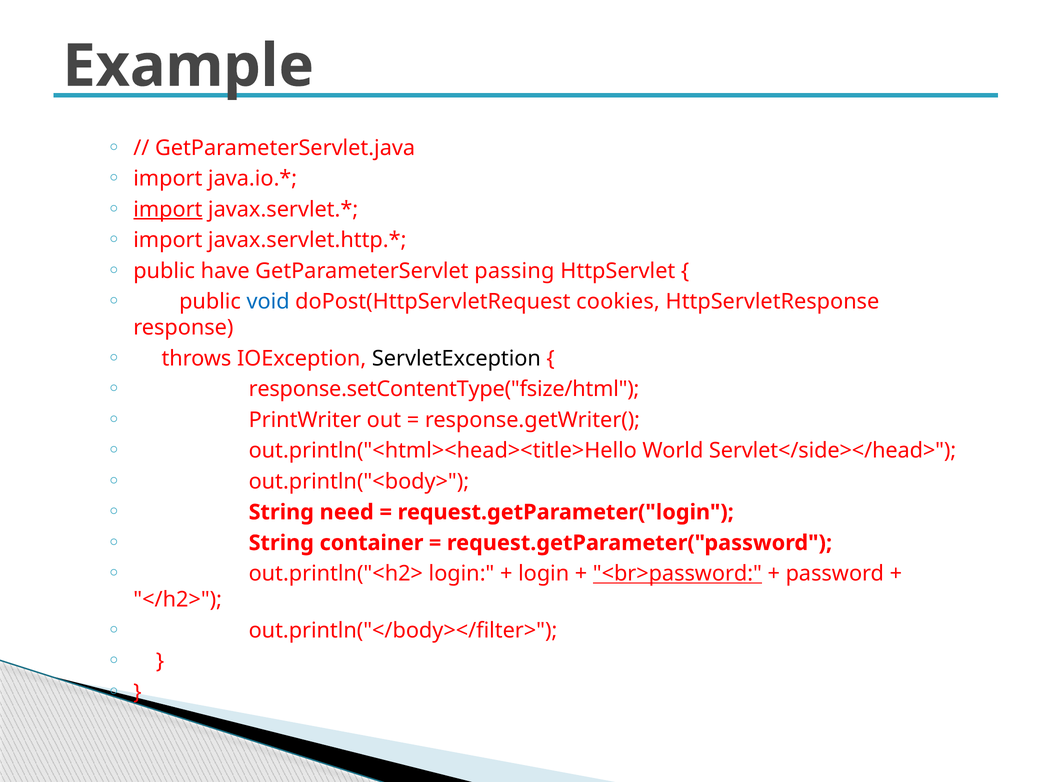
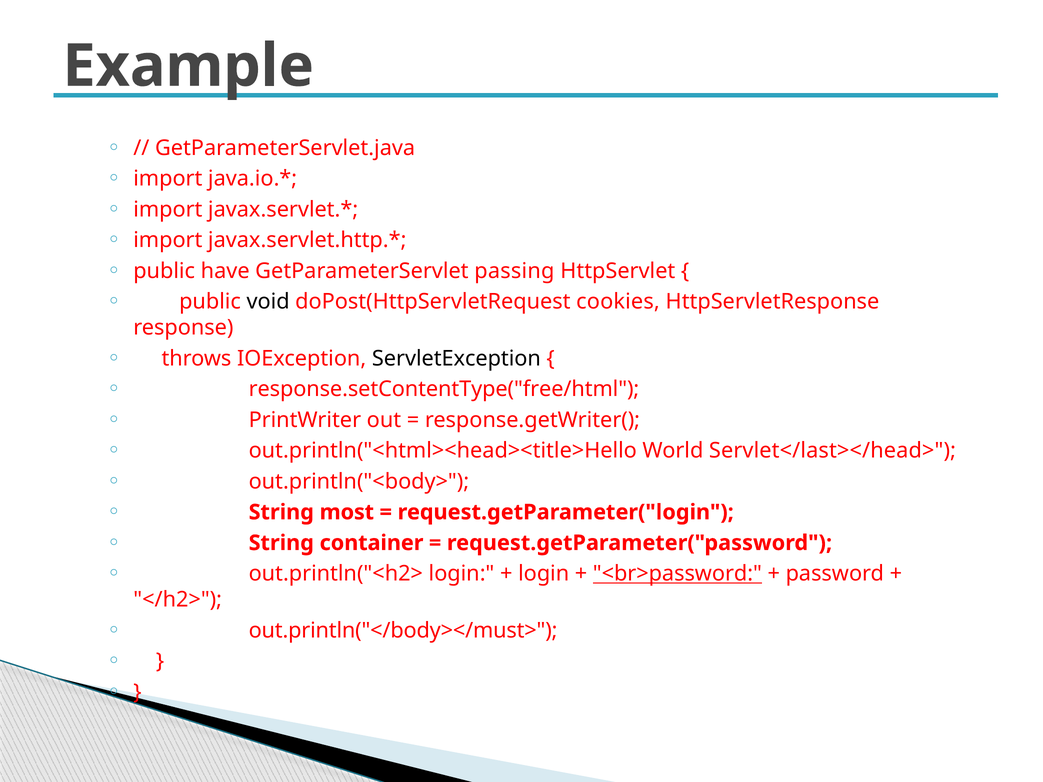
import underline: present -> none (168, 209)
void colour: blue -> black (268, 302)
response.setContentType("fsize/html: response.setContentType("fsize/html -> response.setContentType("free/html (444, 389)
Servlet</side></head>: Servlet</side></head> -> Servlet</last></head> (832, 451)
need: need -> most (347, 512)
out.println("</body></filter>: out.println("</body></filter> -> out.println("</body></must> (403, 631)
